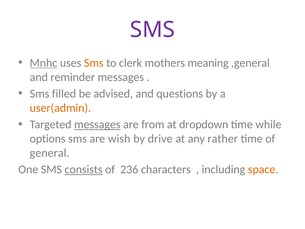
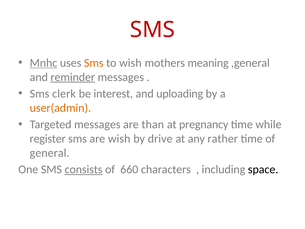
SMS colour: purple -> red (152, 30)
to clerk: clerk -> wish (130, 63)
reminder underline: none -> present (73, 77)
filled: filled -> clerk (64, 94)
advised: advised -> interest (113, 94)
questions: questions -> uploading (180, 94)
messages underline: present -> none (97, 124)
from: from -> than (153, 124)
dropdown: dropdown -> pregnancy (204, 124)
options: options -> register (48, 139)
236: 236 -> 660 (129, 169)
space colour: orange -> black (263, 169)
